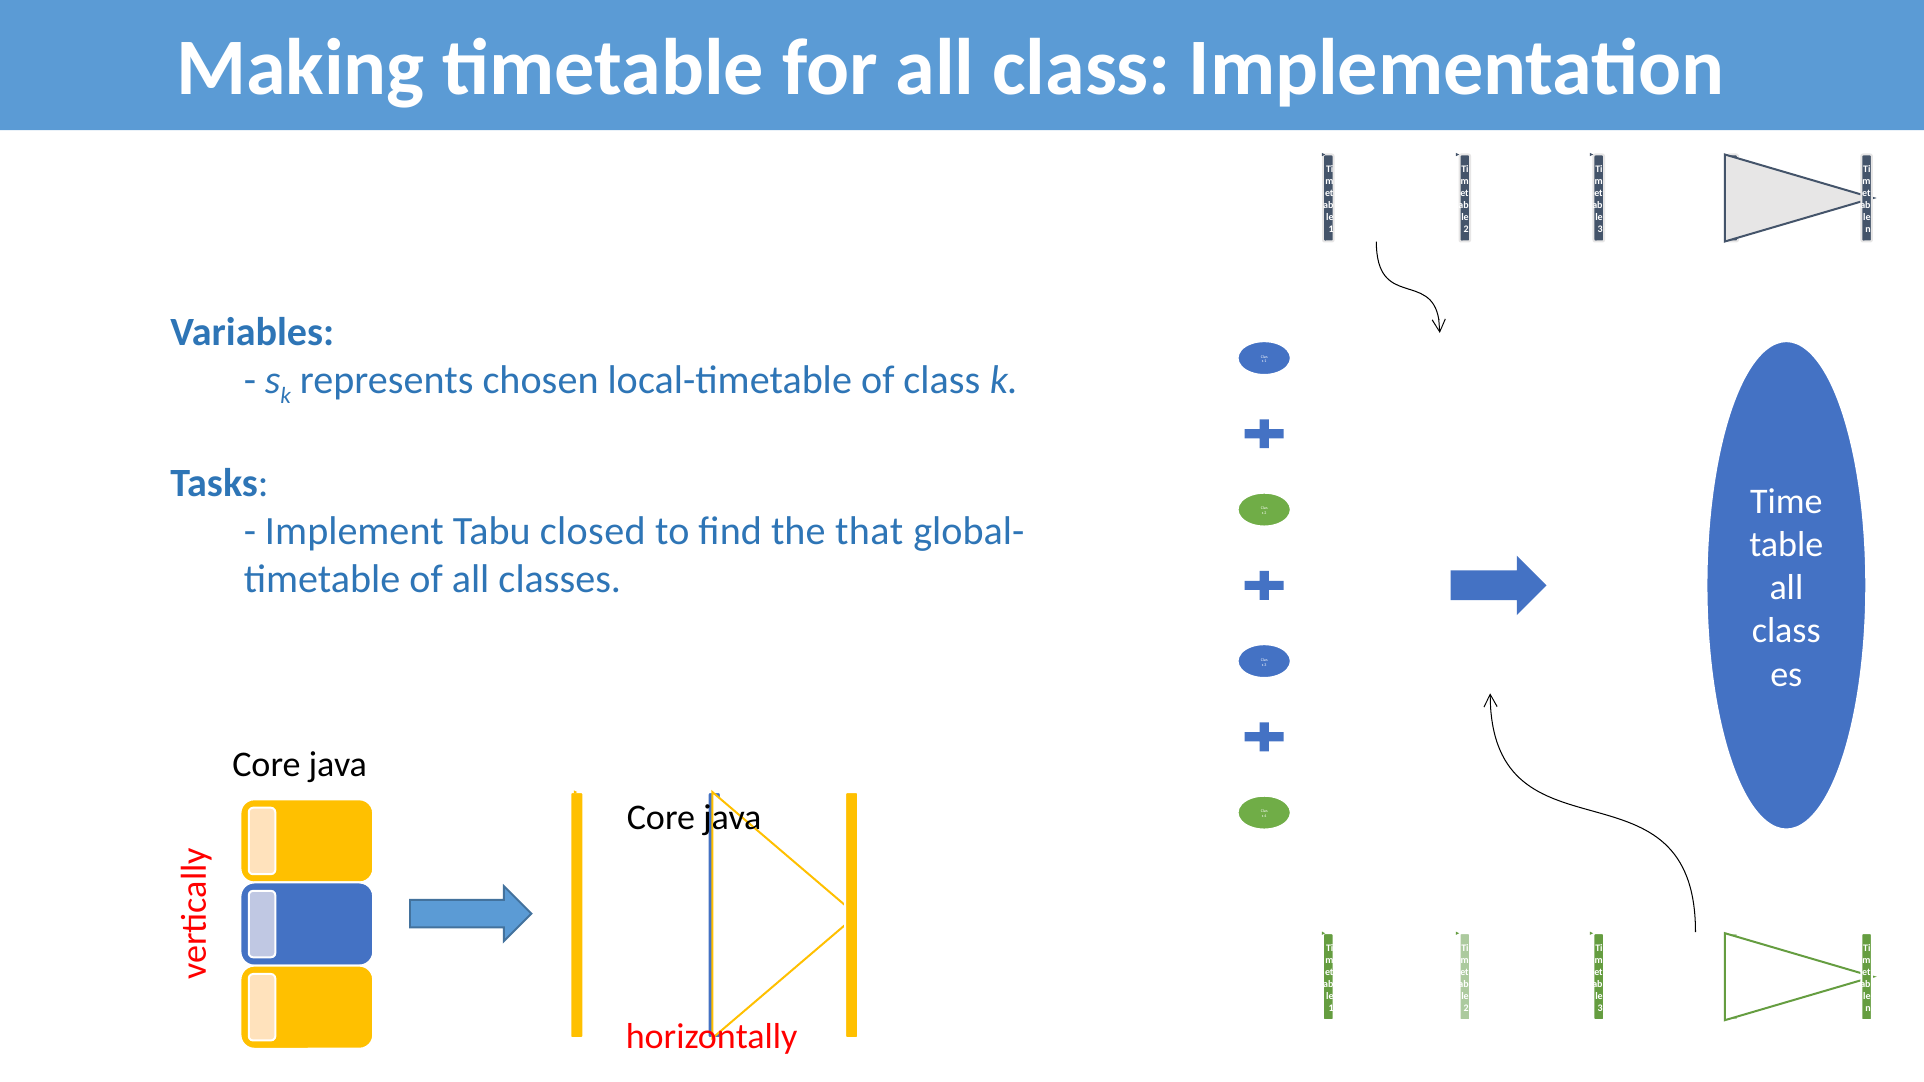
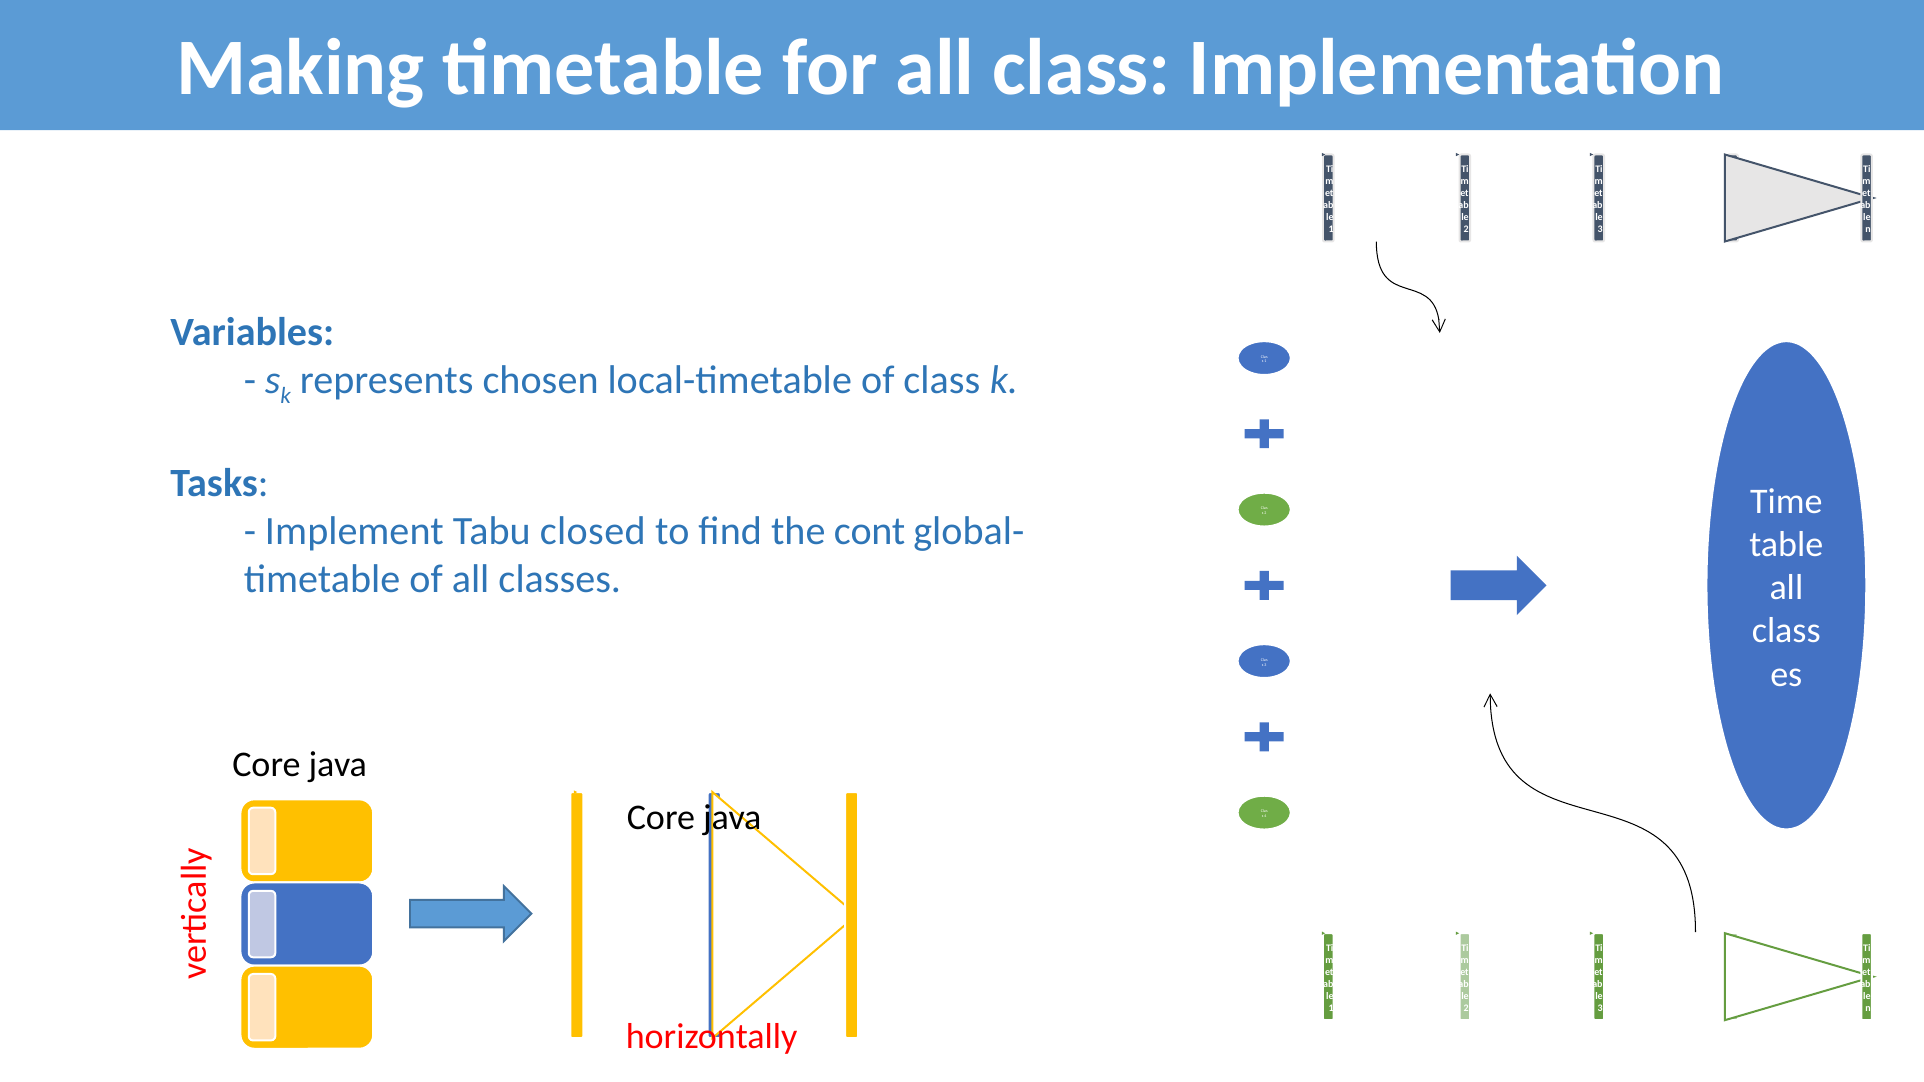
that: that -> cont (870, 532)
